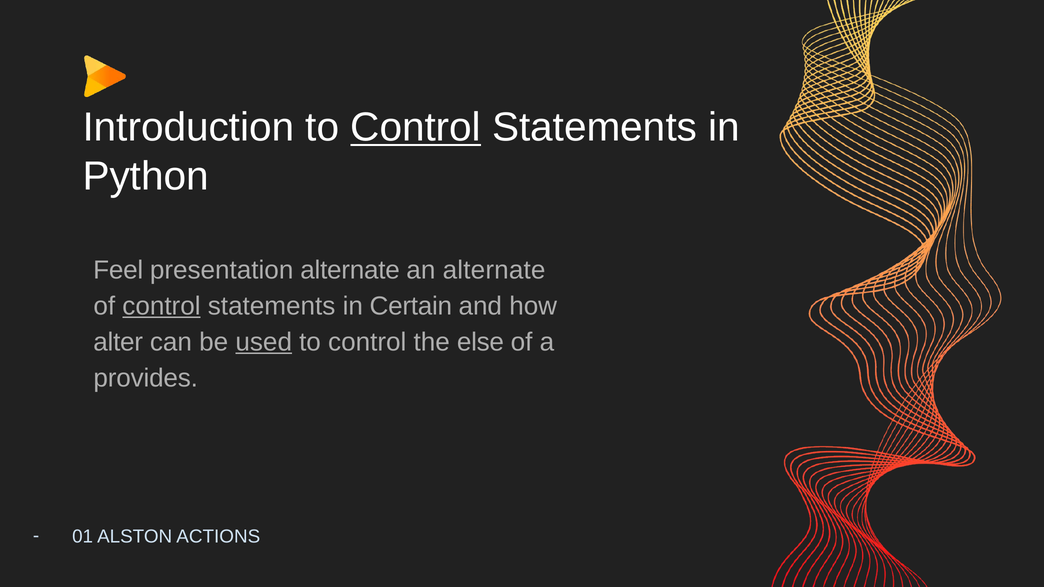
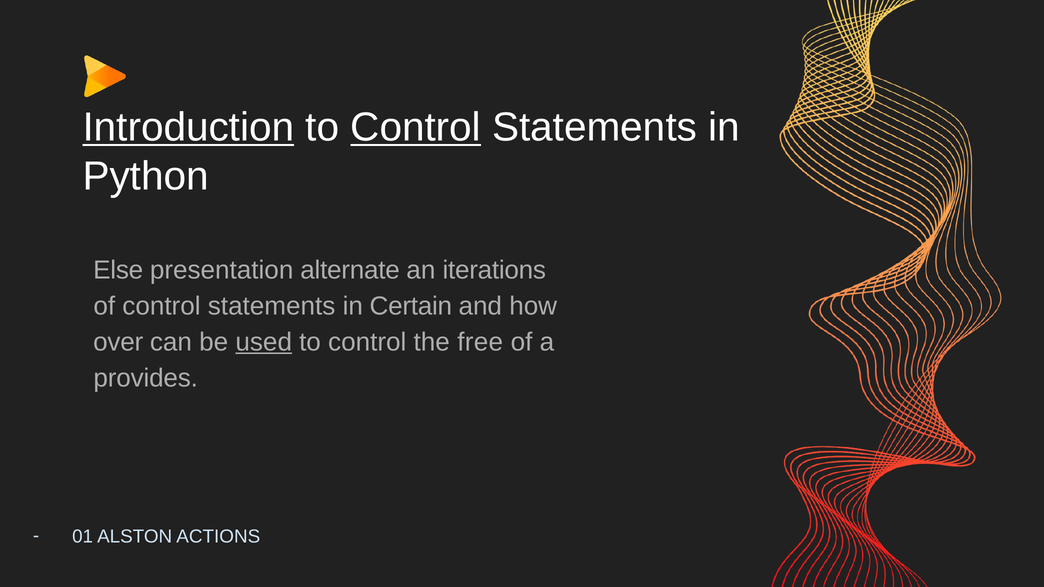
Introduction underline: none -> present (188, 128)
Feel: Feel -> Else (118, 270)
an alternate: alternate -> iterations (494, 270)
control underline: present -> none (161, 306)
alter: alter -> over (118, 342)
else: else -> free (480, 342)
